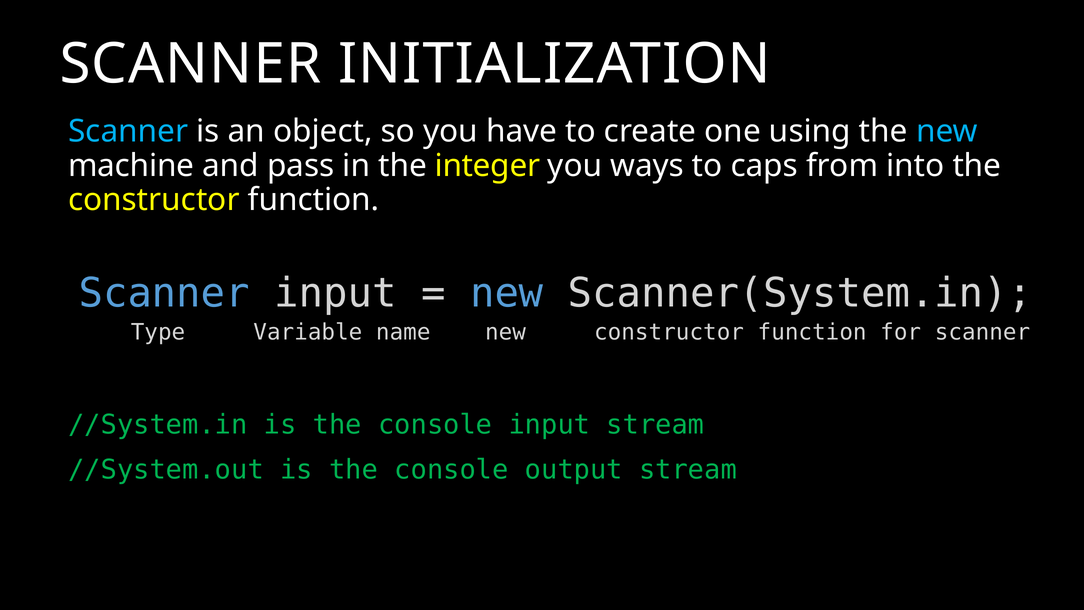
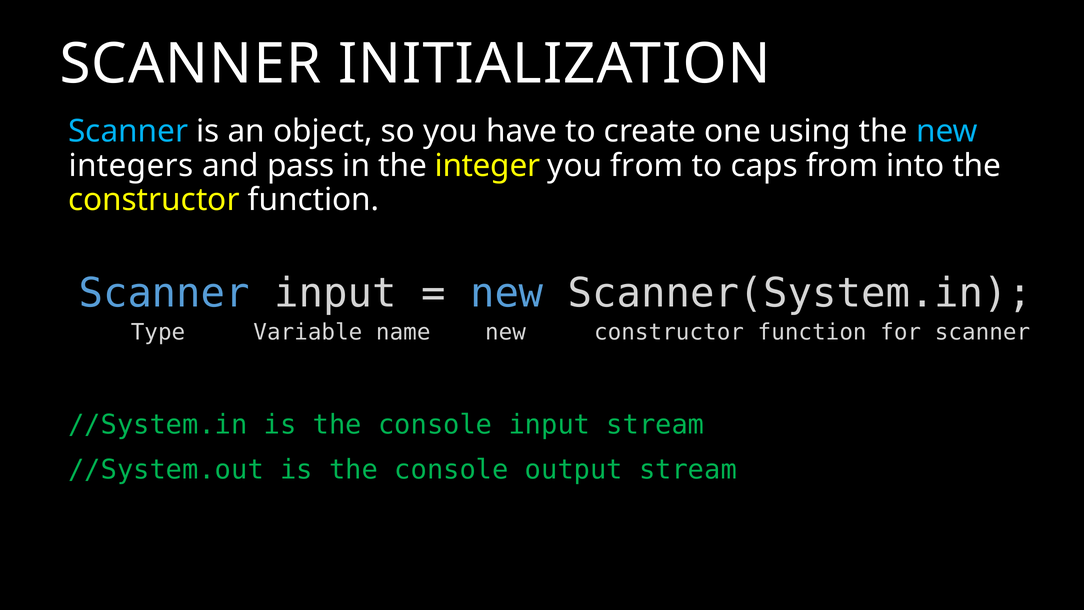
machine: machine -> integers (131, 166)
you ways: ways -> from (647, 166)
